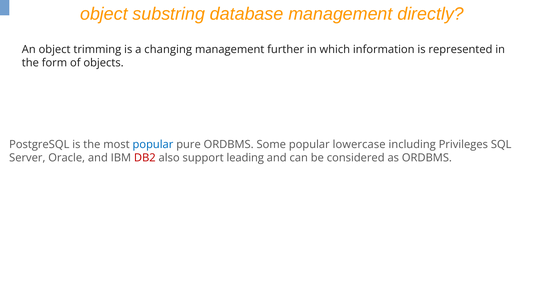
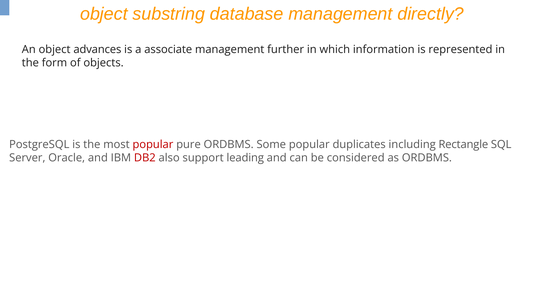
trimming: trimming -> advances (97, 50)
changing: changing -> associate (168, 50)
popular colour: blue -> red (153, 144)
lowercase: lowercase -> duplicates (359, 144)
Privileges: Privileges -> Rectangle (463, 144)
